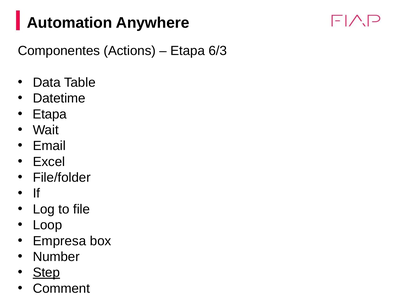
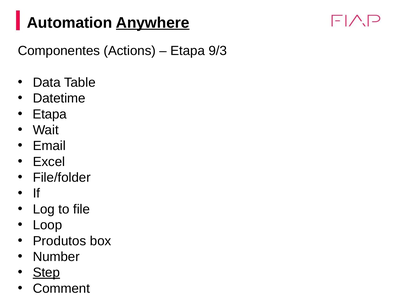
Anywhere underline: none -> present (153, 23)
6/3: 6/3 -> 9/3 (218, 51)
Empresa: Empresa -> Produtos (59, 241)
